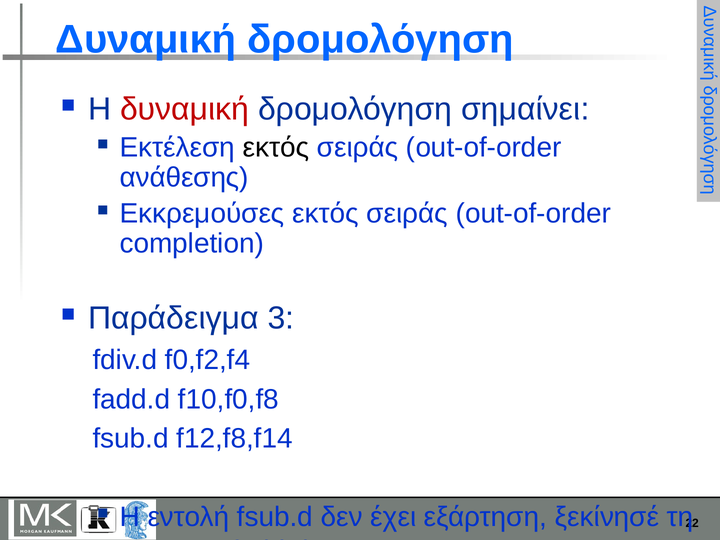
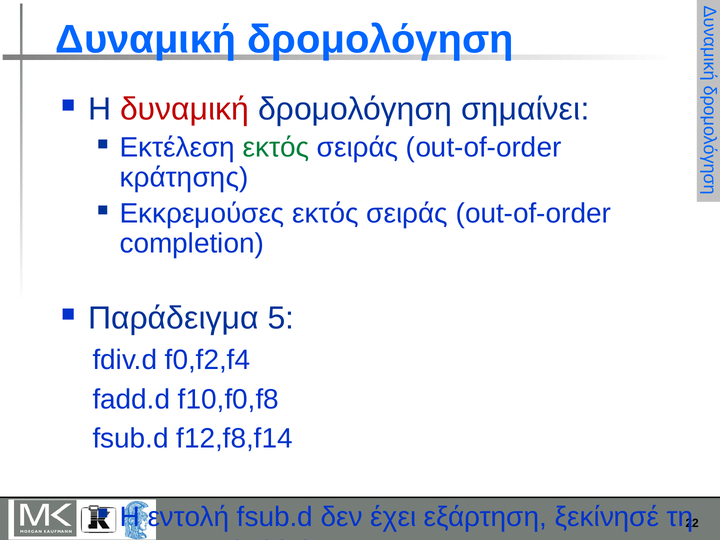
εκτός colour: black -> green (276, 147)
ανάθεσης: ανάθεσης -> κράτησης (184, 178)
3: 3 -> 5 (281, 318)
